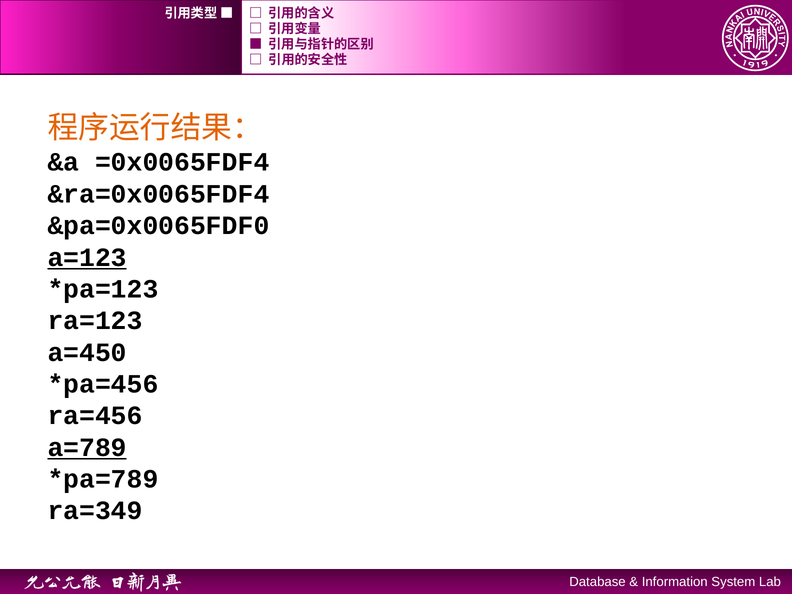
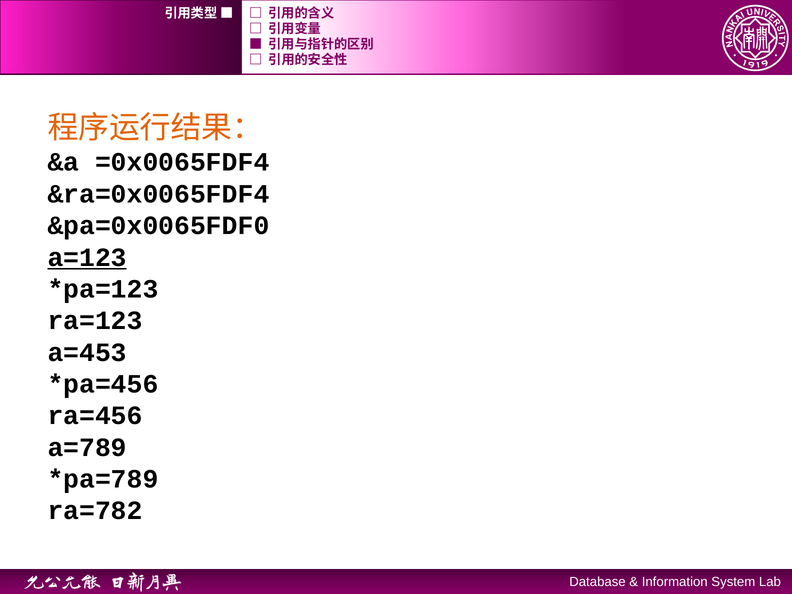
a=450: a=450 -> a=453 (87, 352)
a=789 underline: present -> none (87, 447)
ra=349: ra=349 -> ra=782 (95, 511)
